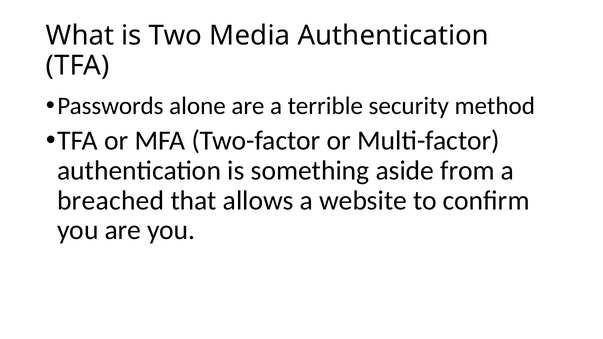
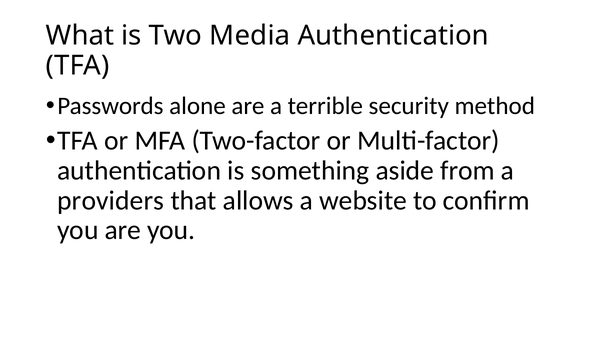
breached: breached -> providers (111, 201)
